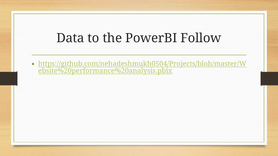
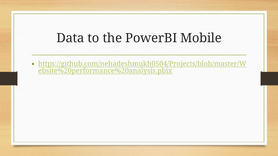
Follow: Follow -> Mobile (201, 38)
